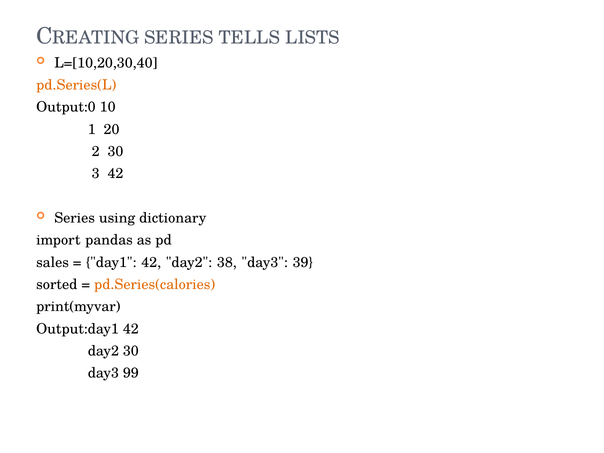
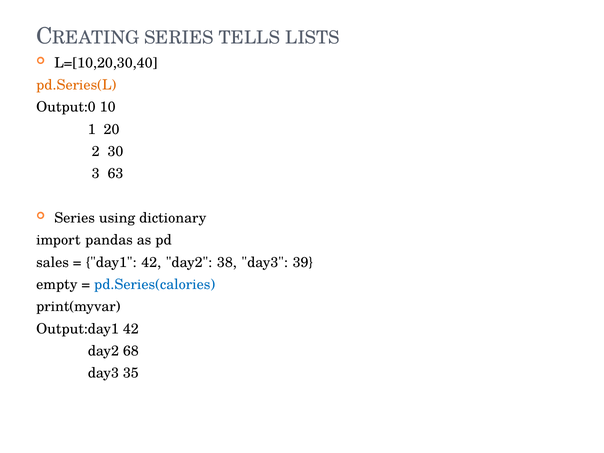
3 42: 42 -> 63 (115, 174)
sorted: sorted -> empty (57, 284)
pd.Series(calories colour: orange -> blue (155, 284)
day2 30: 30 -> 68 (131, 351)
99: 99 -> 35 (131, 373)
